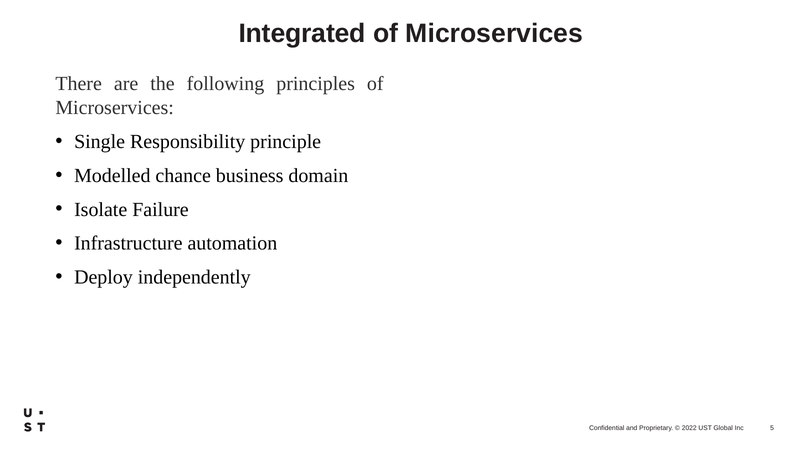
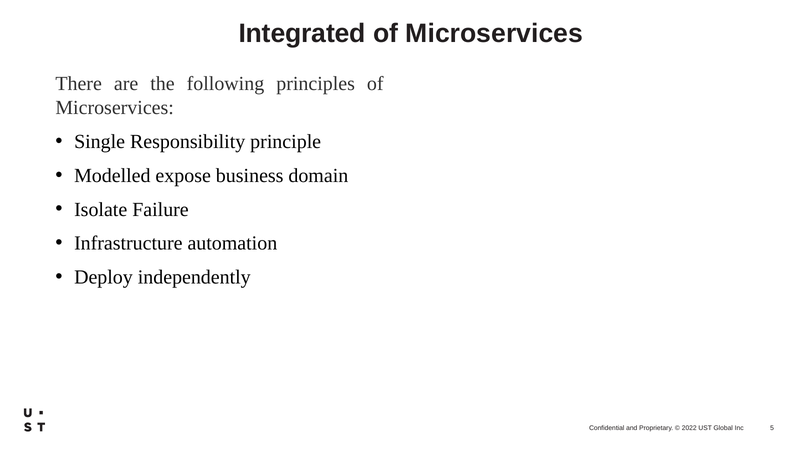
chance: chance -> expose (183, 176)
